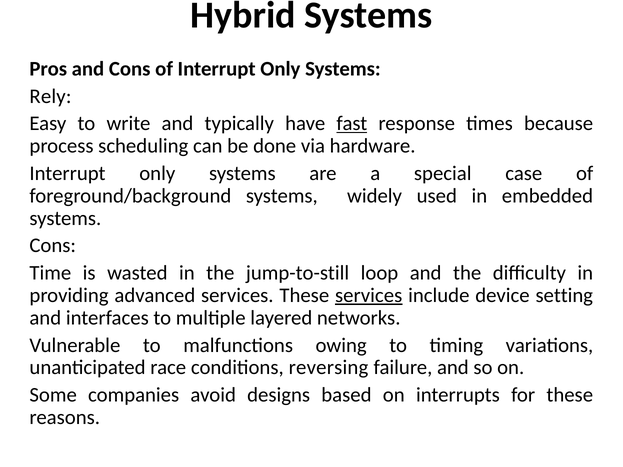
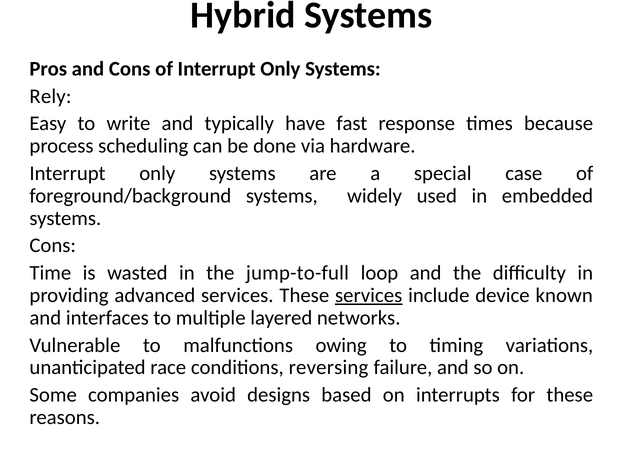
fast underline: present -> none (352, 124)
jump-to-still: jump-to-still -> jump-to-full (297, 273)
setting: setting -> known (564, 296)
